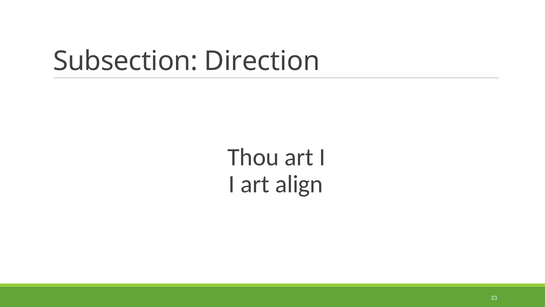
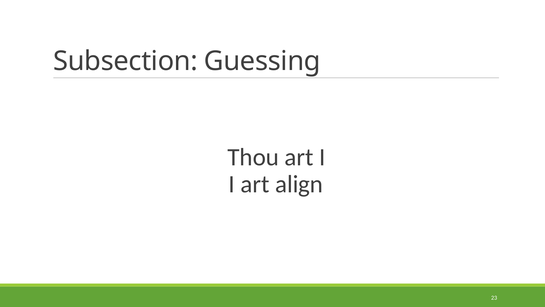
Direction: Direction -> Guessing (262, 61)
